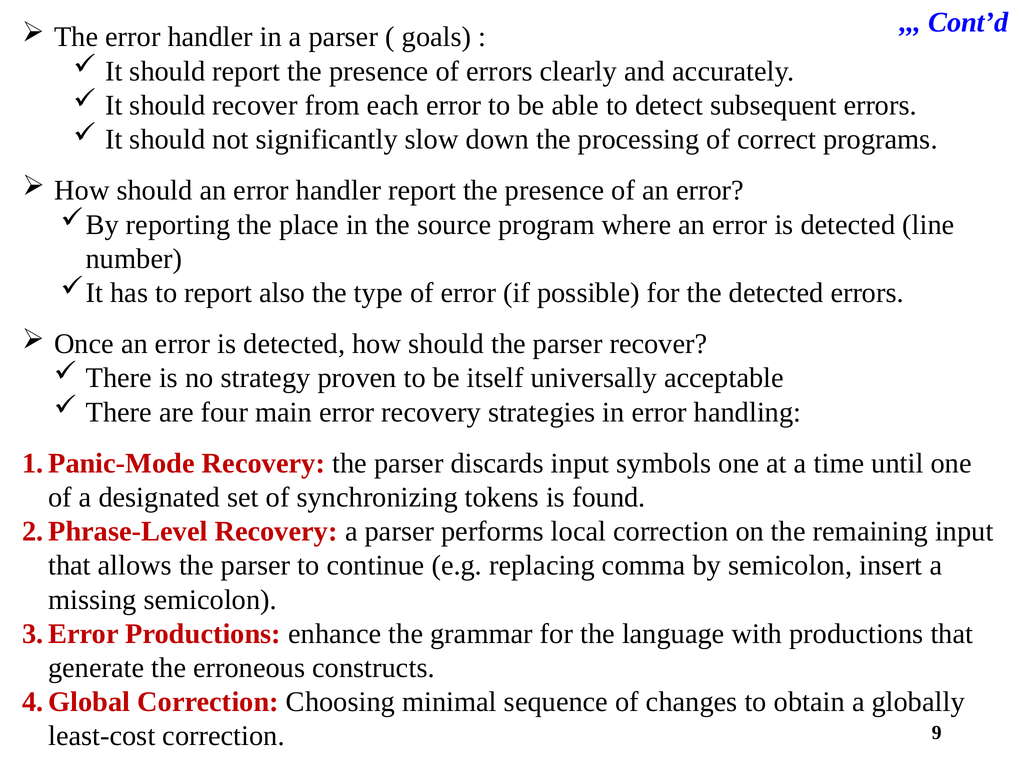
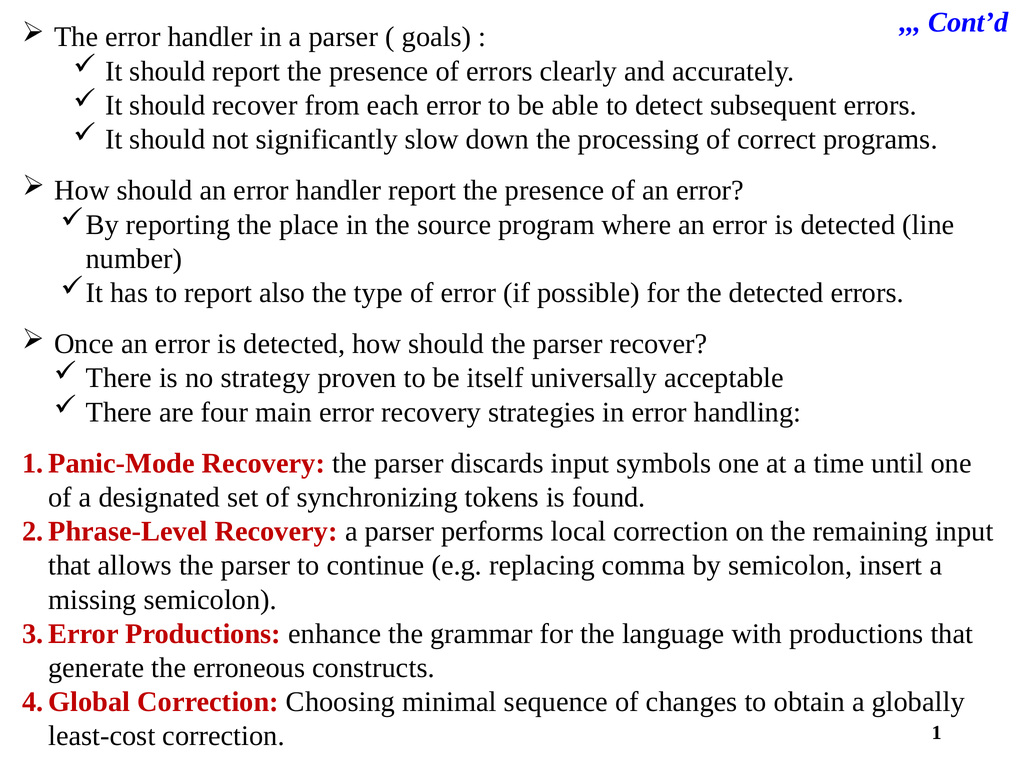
9: 9 -> 1 (937, 732)
